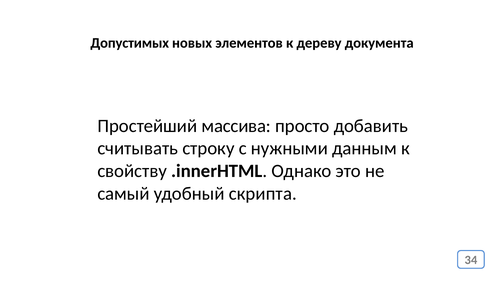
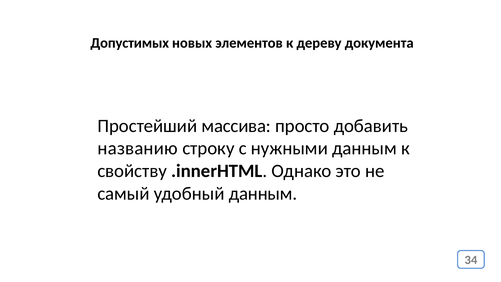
считывать: считывать -> названию (138, 148)
удобный скрипта: скрипта -> данным (263, 193)
